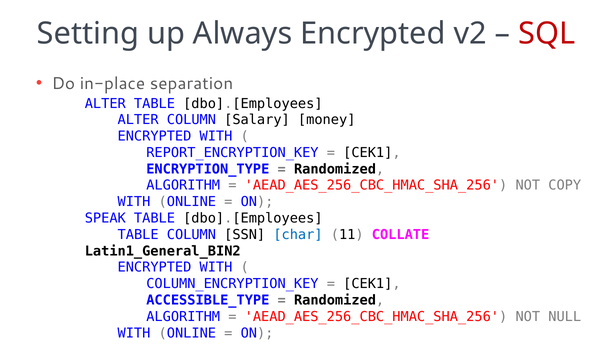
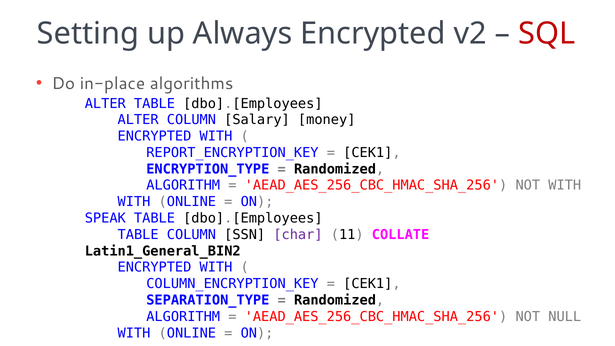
separation: separation -> algorithms (192, 84)
NOT COPY: COPY -> WITH (565, 185)
char colour: blue -> purple (298, 235)
ACCESSIBLE_TYPE: ACCESSIBLE_TYPE -> SEPARATION_TYPE (208, 300)
